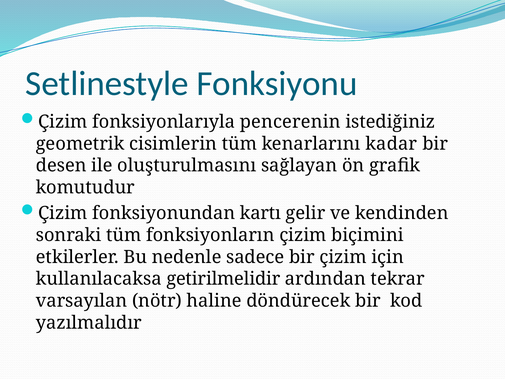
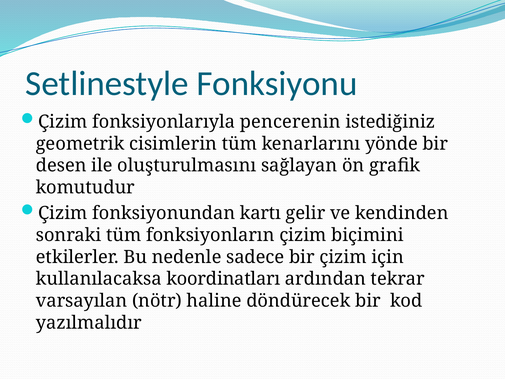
kadar: kadar -> yönde (391, 144)
getirilmelidir: getirilmelidir -> koordinatları (223, 279)
